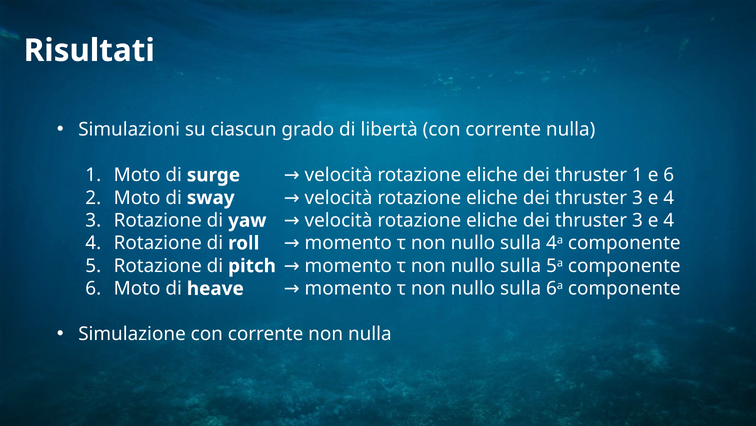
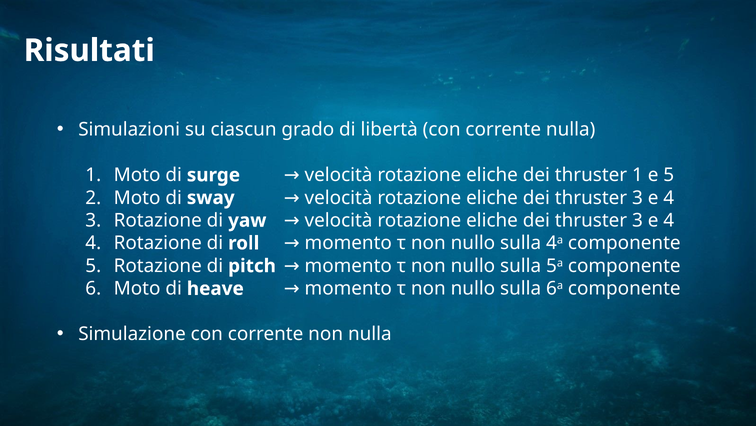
e 6: 6 -> 5 (669, 175)
